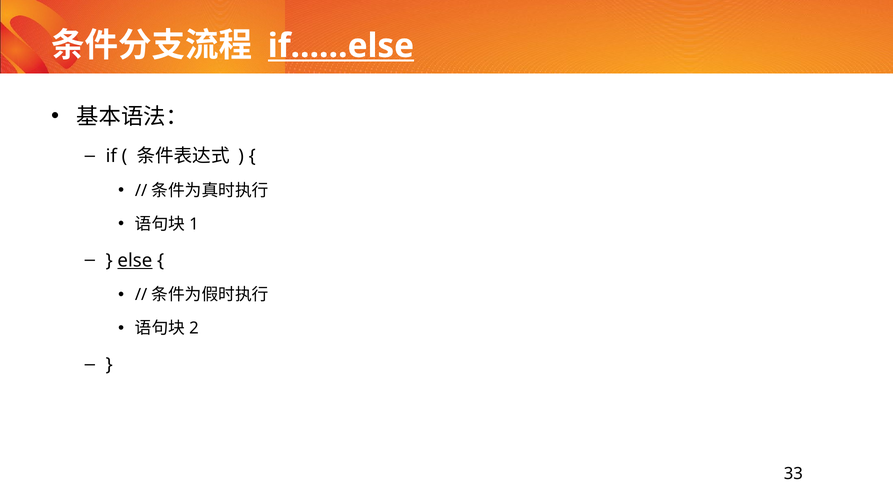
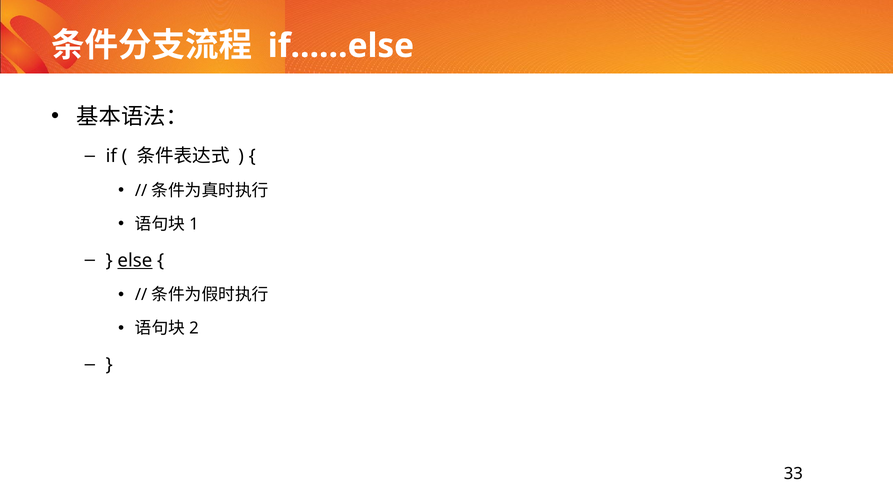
if……else underline: present -> none (341, 46)
